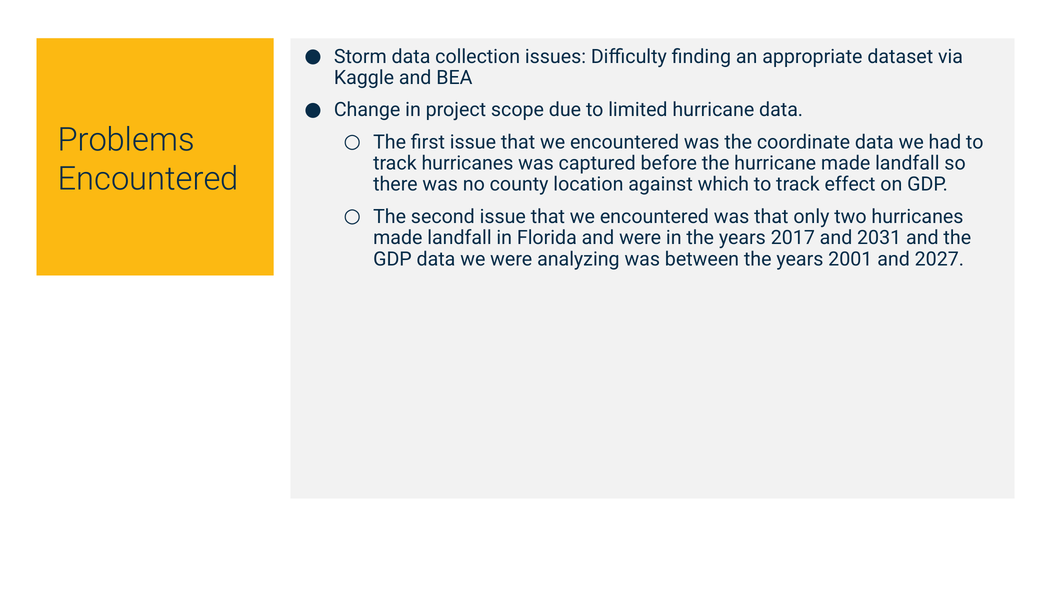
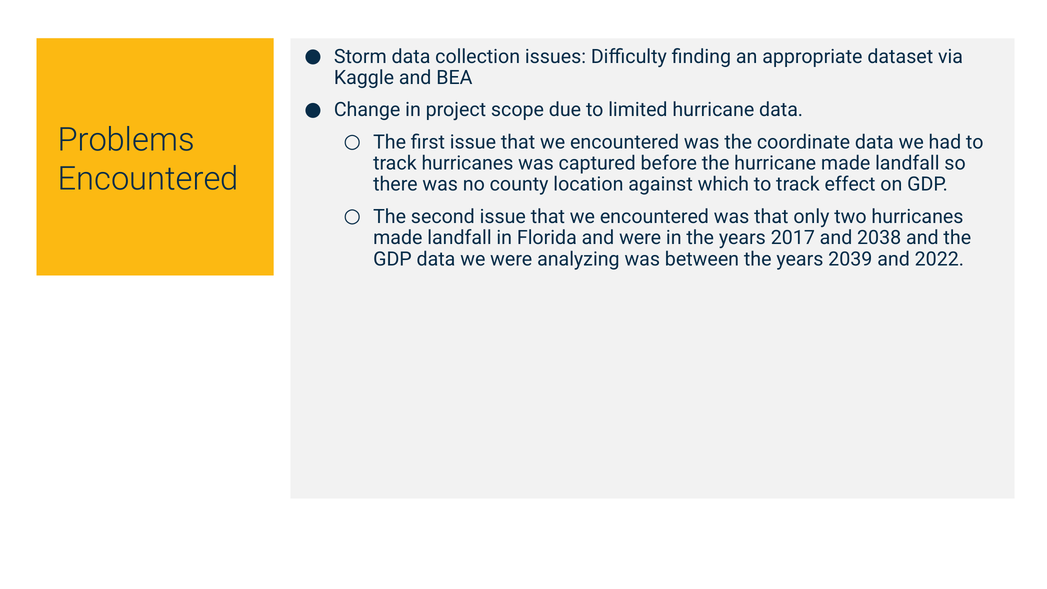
2031: 2031 -> 2038 (879, 238)
2001: 2001 -> 2039 (850, 259)
2027: 2027 -> 2022 (939, 259)
